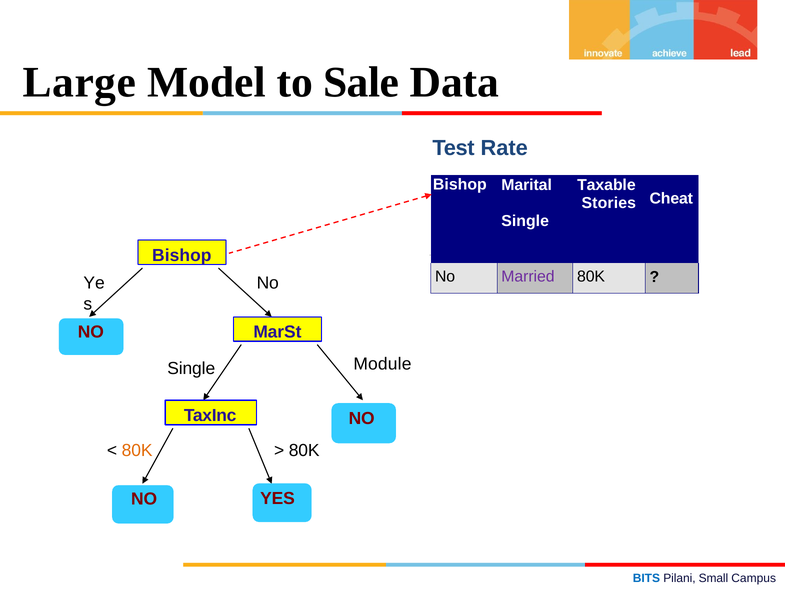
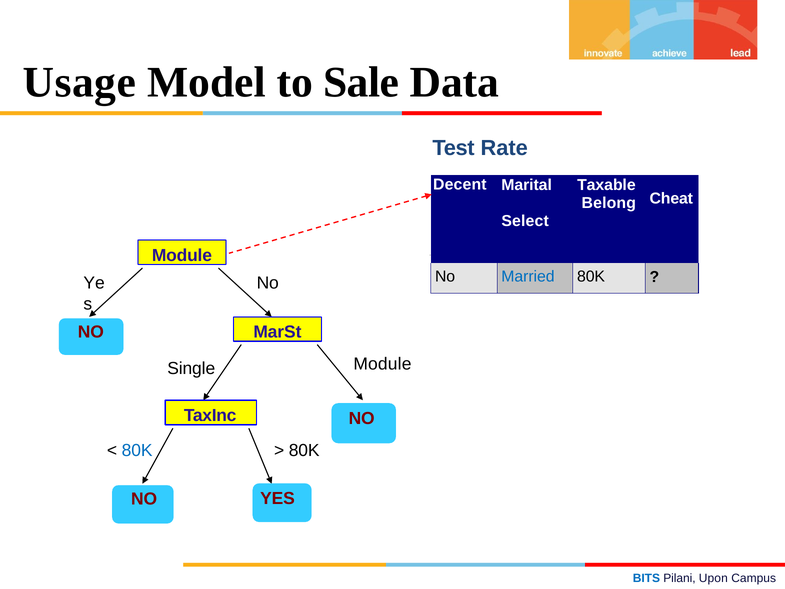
Large: Large -> Usage (79, 82)
Bishop: Bishop -> Decent (460, 184)
Stories: Stories -> Belong (609, 203)
Single: Single -> Select (525, 221)
Bishop: Bishop -> Module (182, 255)
Married colour: purple -> blue (528, 277)
80K colour: orange -> blue (137, 450)
Small: Small -> Upon (713, 578)
